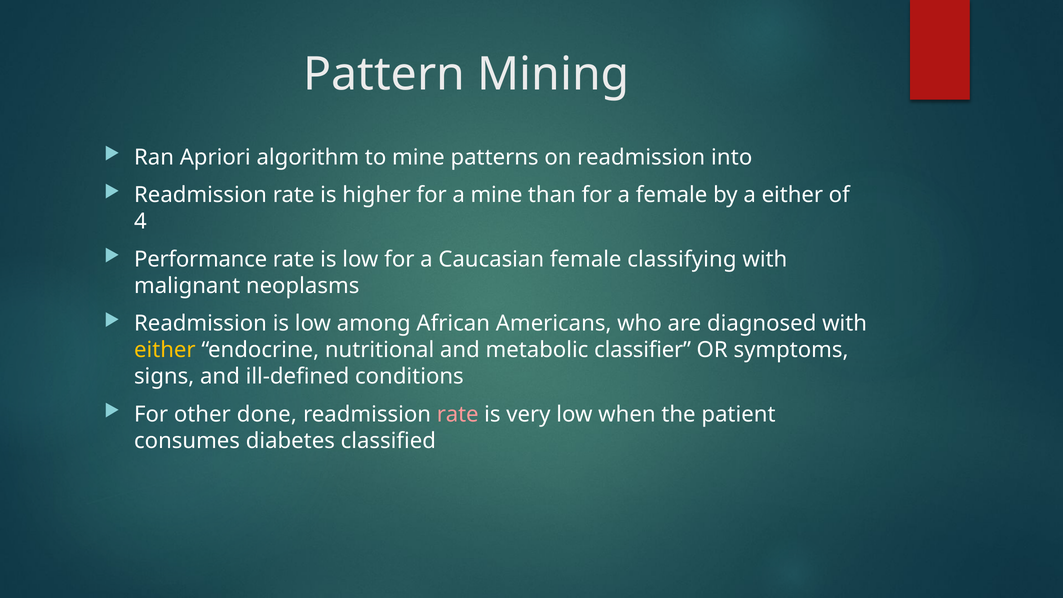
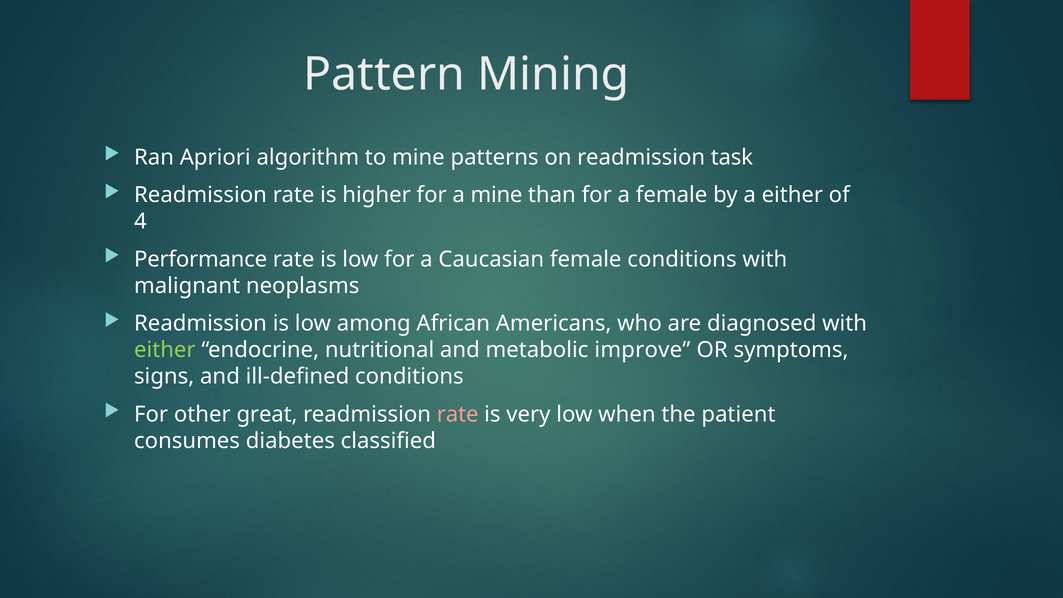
into: into -> task (732, 157)
female classifying: classifying -> conditions (682, 259)
either colour: yellow -> light green (165, 350)
classifier: classifier -> improve (642, 350)
done: done -> great (267, 414)
